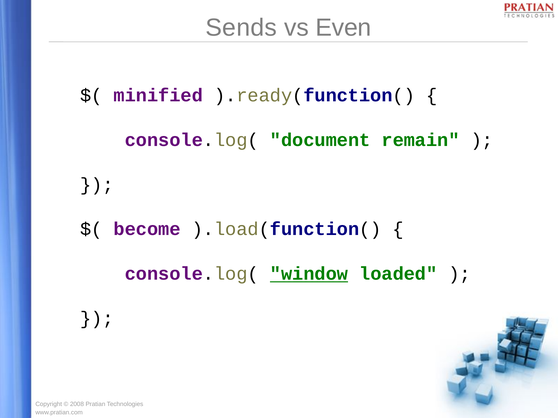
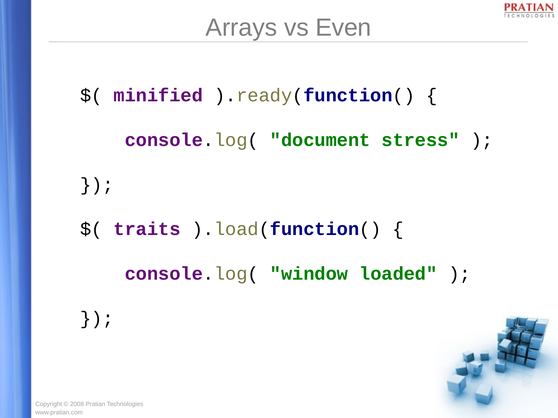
Sends: Sends -> Arrays (241, 28)
remain: remain -> stress (421, 140)
become: become -> traits (147, 229)
window underline: present -> none (309, 274)
